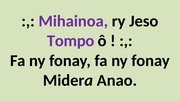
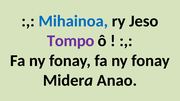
Mihainoa colour: purple -> blue (73, 21)
